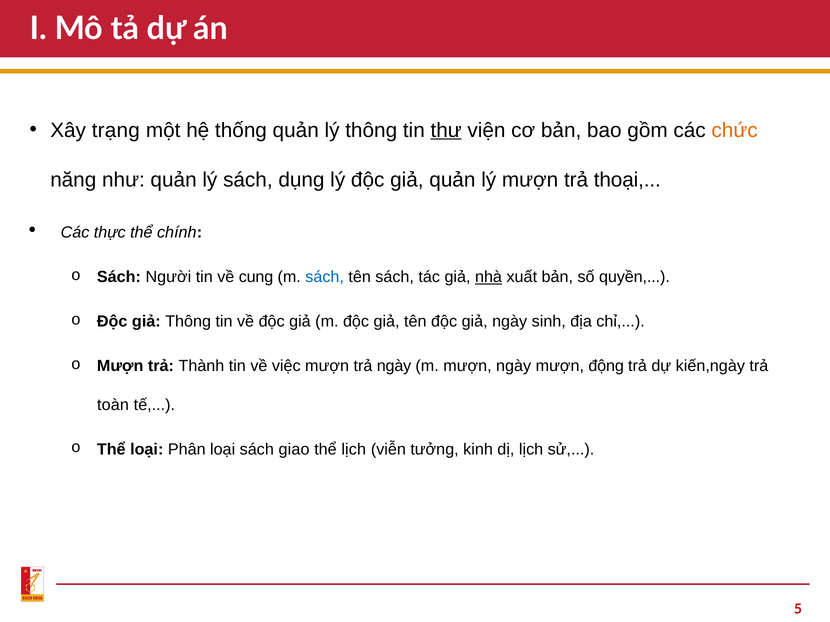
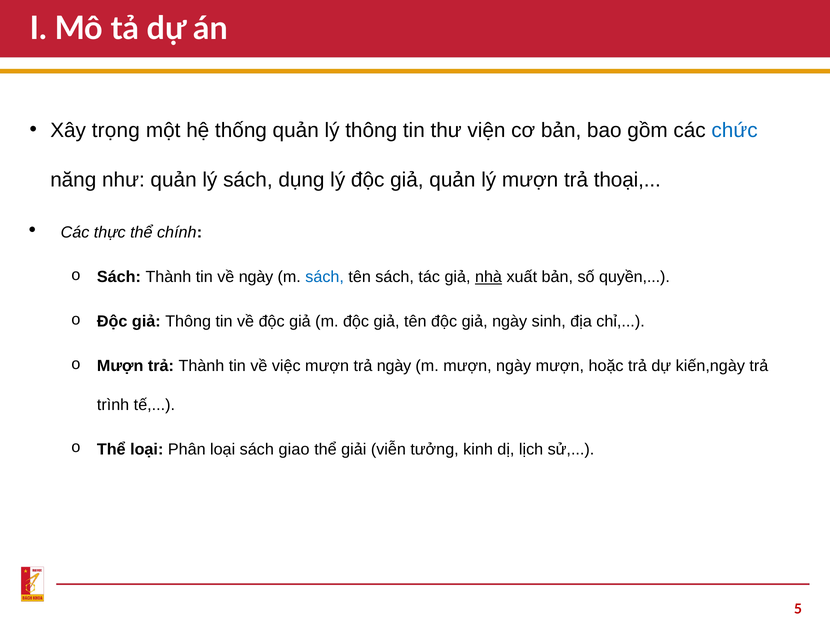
trạng: trạng -> trọng (116, 130)
thư underline: present -> none (446, 130)
chức colour: orange -> blue (735, 130)
Sách Người: Người -> Thành (168, 277)
về cung: cung -> ngày (256, 277)
động: động -> hoặc (606, 366)
toàn: toàn -> trình (113, 405)
thể lịch: lịch -> giải (354, 450)
